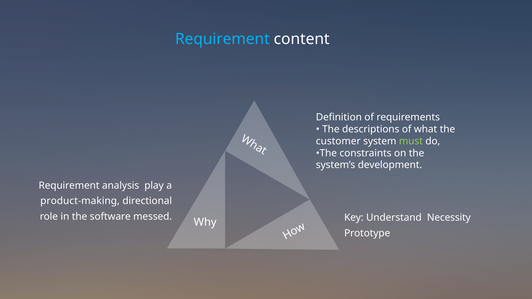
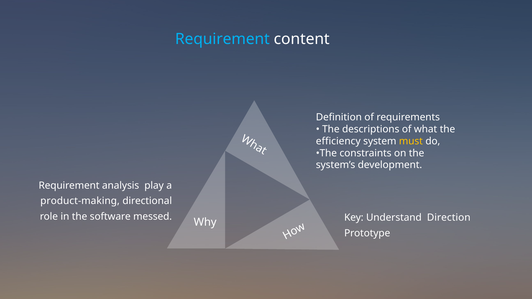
customer: customer -> efficiency (338, 141)
must colour: light green -> yellow (411, 141)
Necessity: Necessity -> Direction (449, 218)
